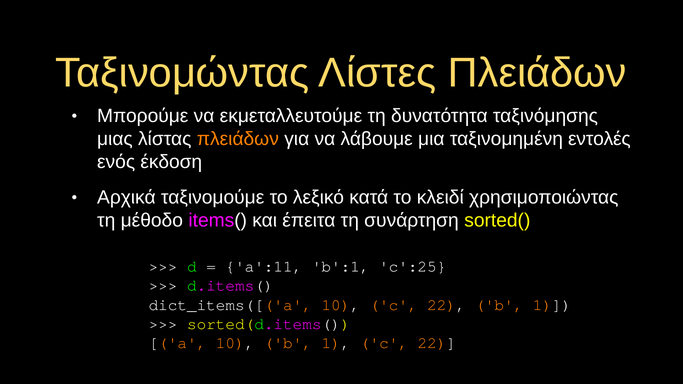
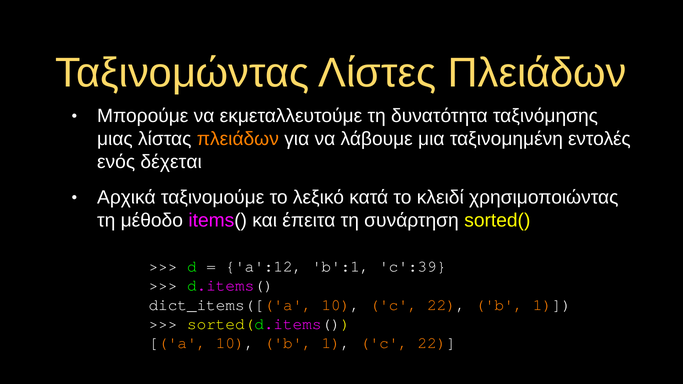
έκδοση: έκδοση -> δέχεται (171, 162)
a':11: a':11 -> a':12 (264, 267)
c':25: c':25 -> c':39 (413, 267)
